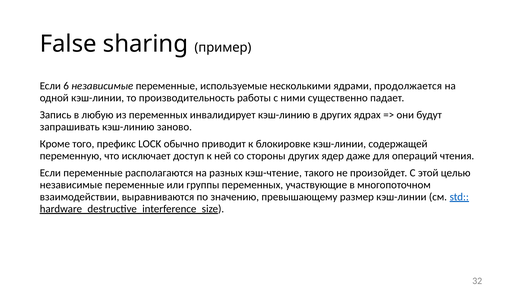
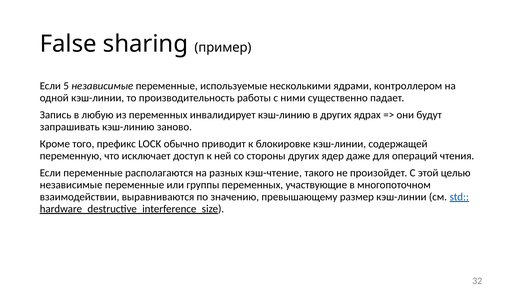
6: 6 -> 5 (66, 86)
продолжается: продолжается -> контроллером (408, 86)
